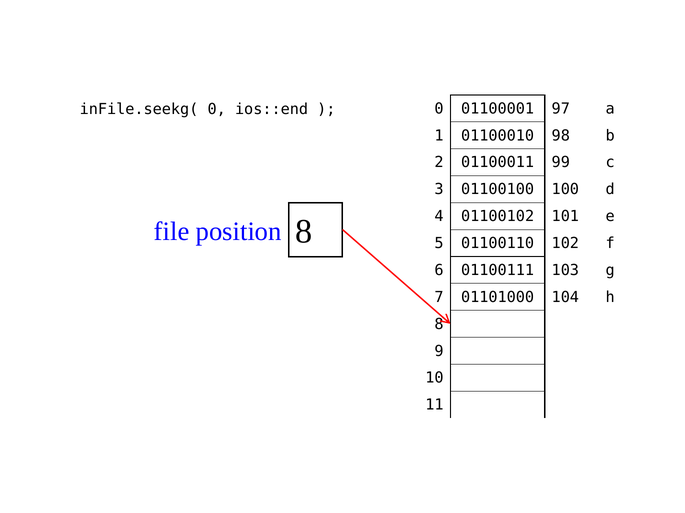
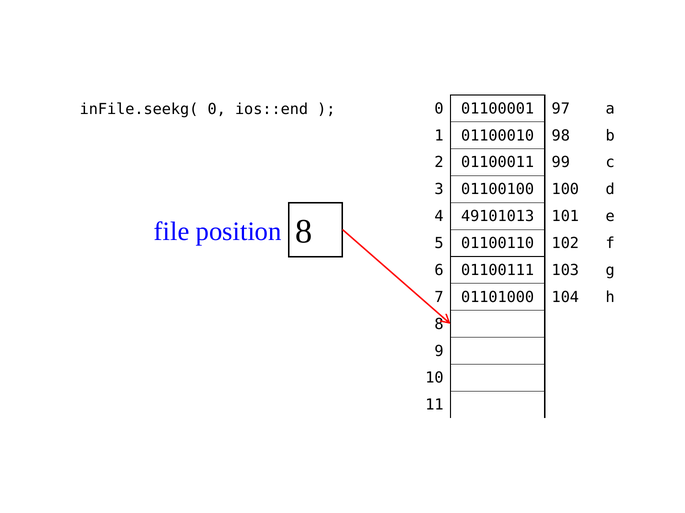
01100102: 01100102 -> 49101013 (498, 217)
